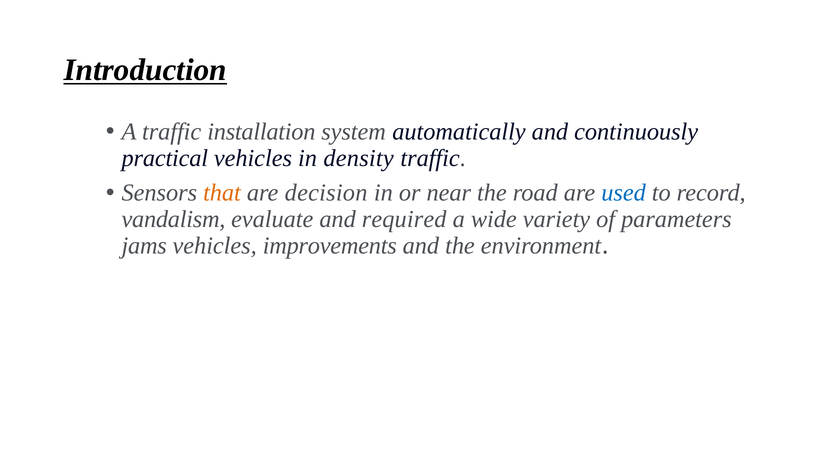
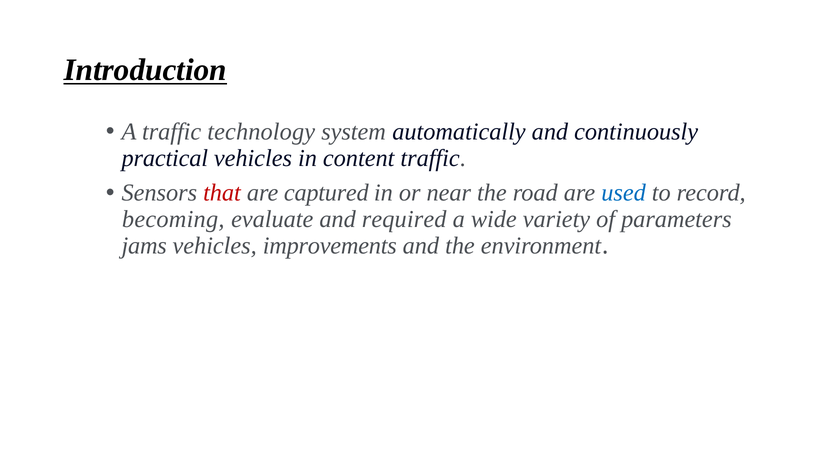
installation: installation -> technology (261, 132)
density: density -> content (359, 158)
that colour: orange -> red (222, 193)
decision: decision -> captured (326, 193)
vandalism: vandalism -> becoming (173, 219)
